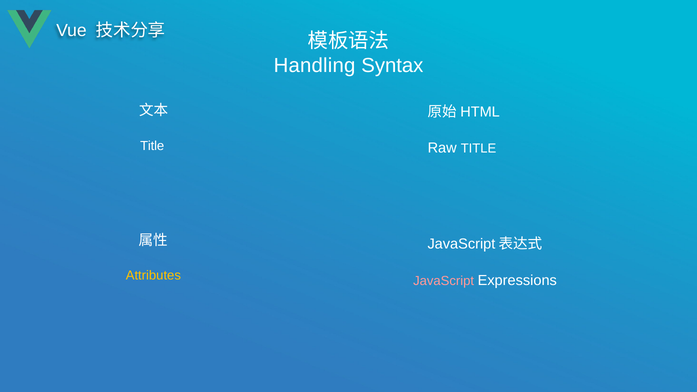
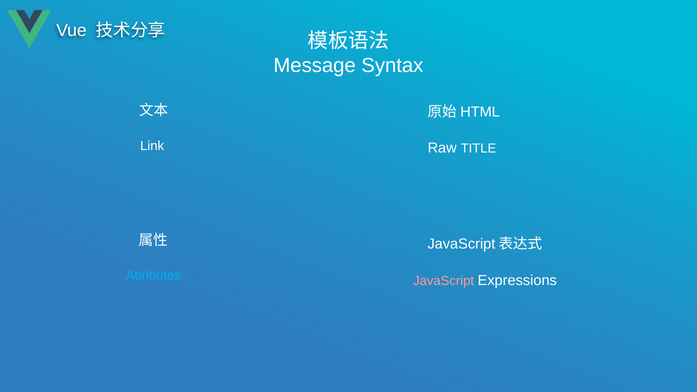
Handling: Handling -> Message (315, 66)
Title: Title -> Link (152, 146)
Attributes colour: yellow -> light blue (153, 276)
